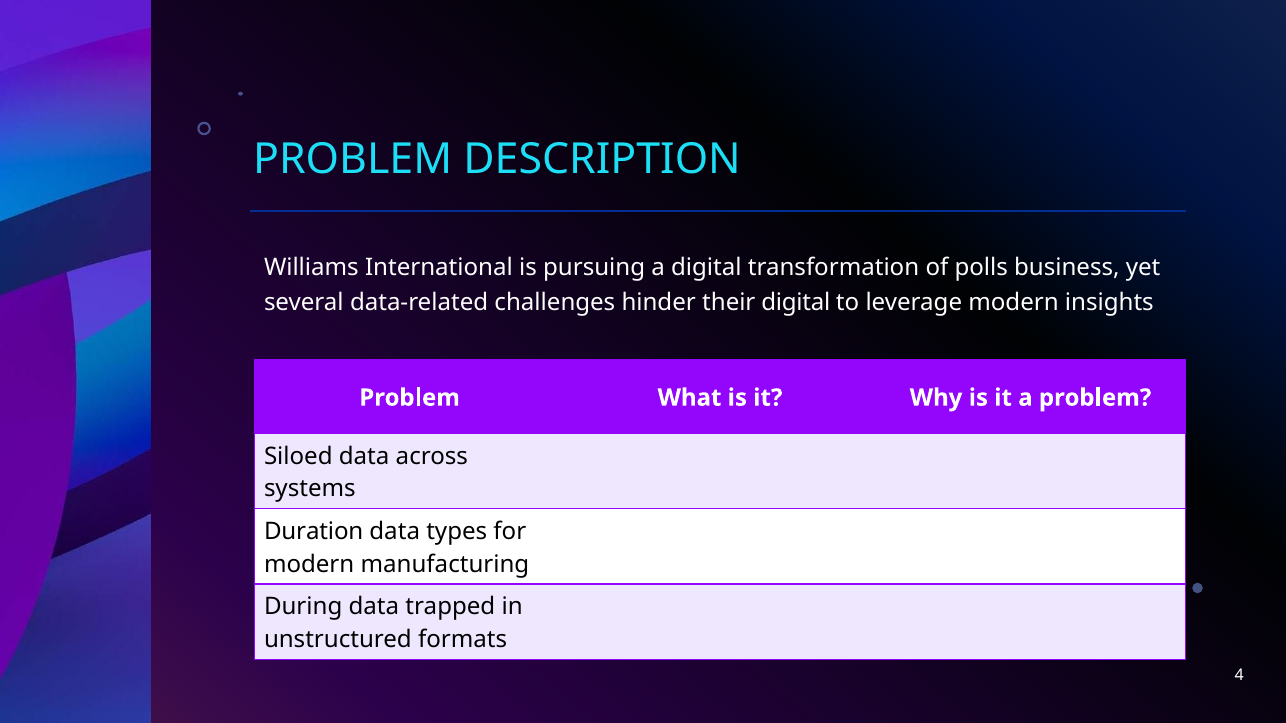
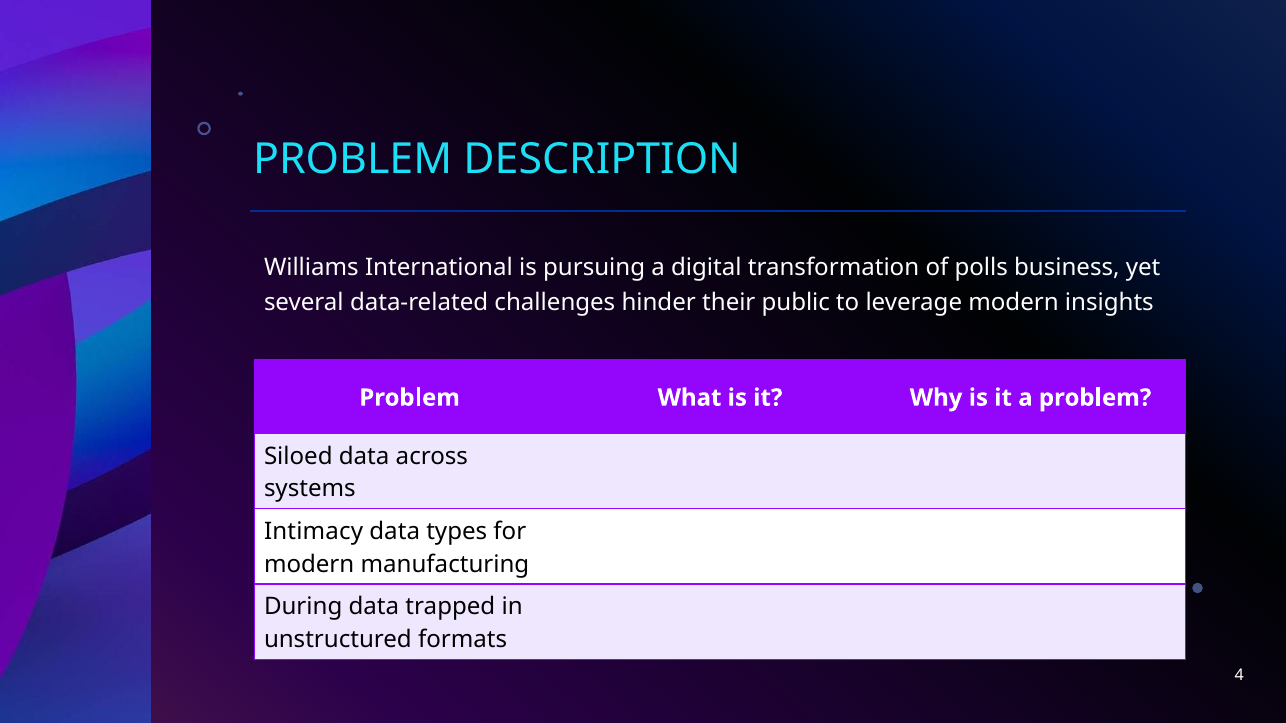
their digital: digital -> public (796, 302)
Duration: Duration -> Intimacy (314, 532)
